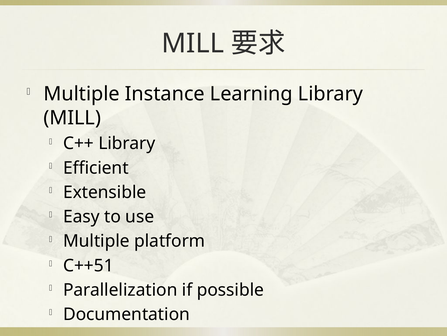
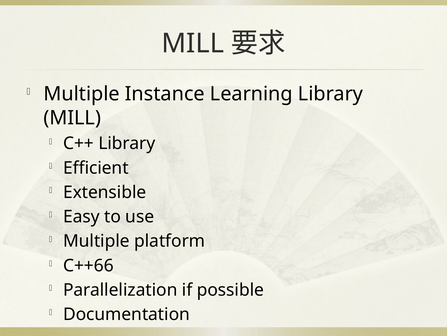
C++51: C++51 -> C++66 (88, 265)
